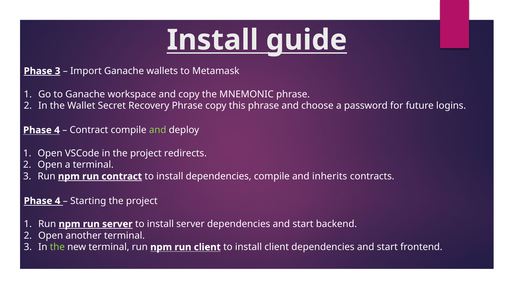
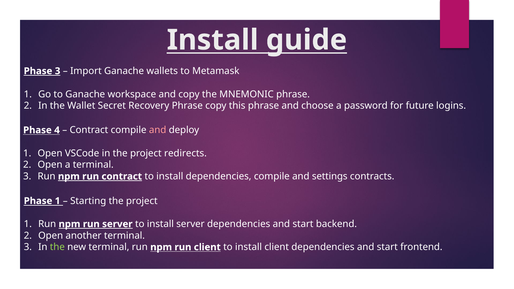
and colour: light green -> pink (158, 130)
inherits: inherits -> settings (330, 176)
4: 4 -> 1 (58, 201)
